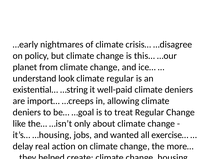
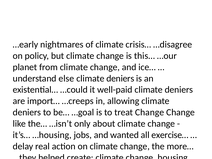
look: look -> else (66, 78)
regular: regular -> deniers (120, 78)
…string: …string -> …could (74, 90)
treat Regular: Regular -> Change (150, 112)
